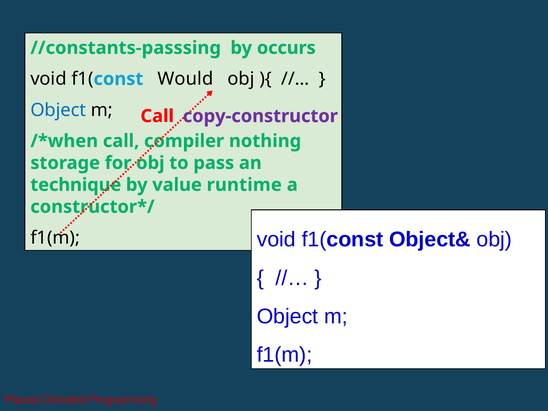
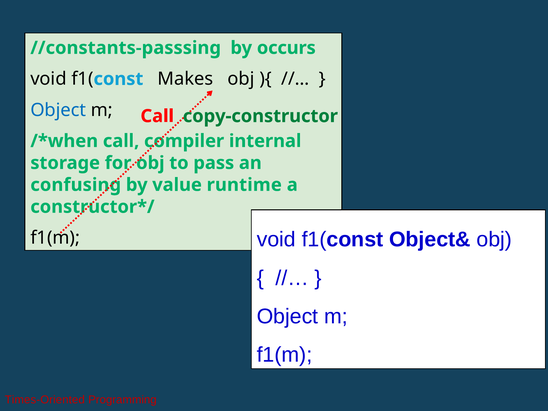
Would: Would -> Makes (185, 79)
copy-constructor colour: purple -> green (260, 116)
nothing: nothing -> internal (265, 141)
technique: technique -> confusing (76, 185)
Placed-Oriented: Placed-Oriented -> Times-Oriented (45, 400)
